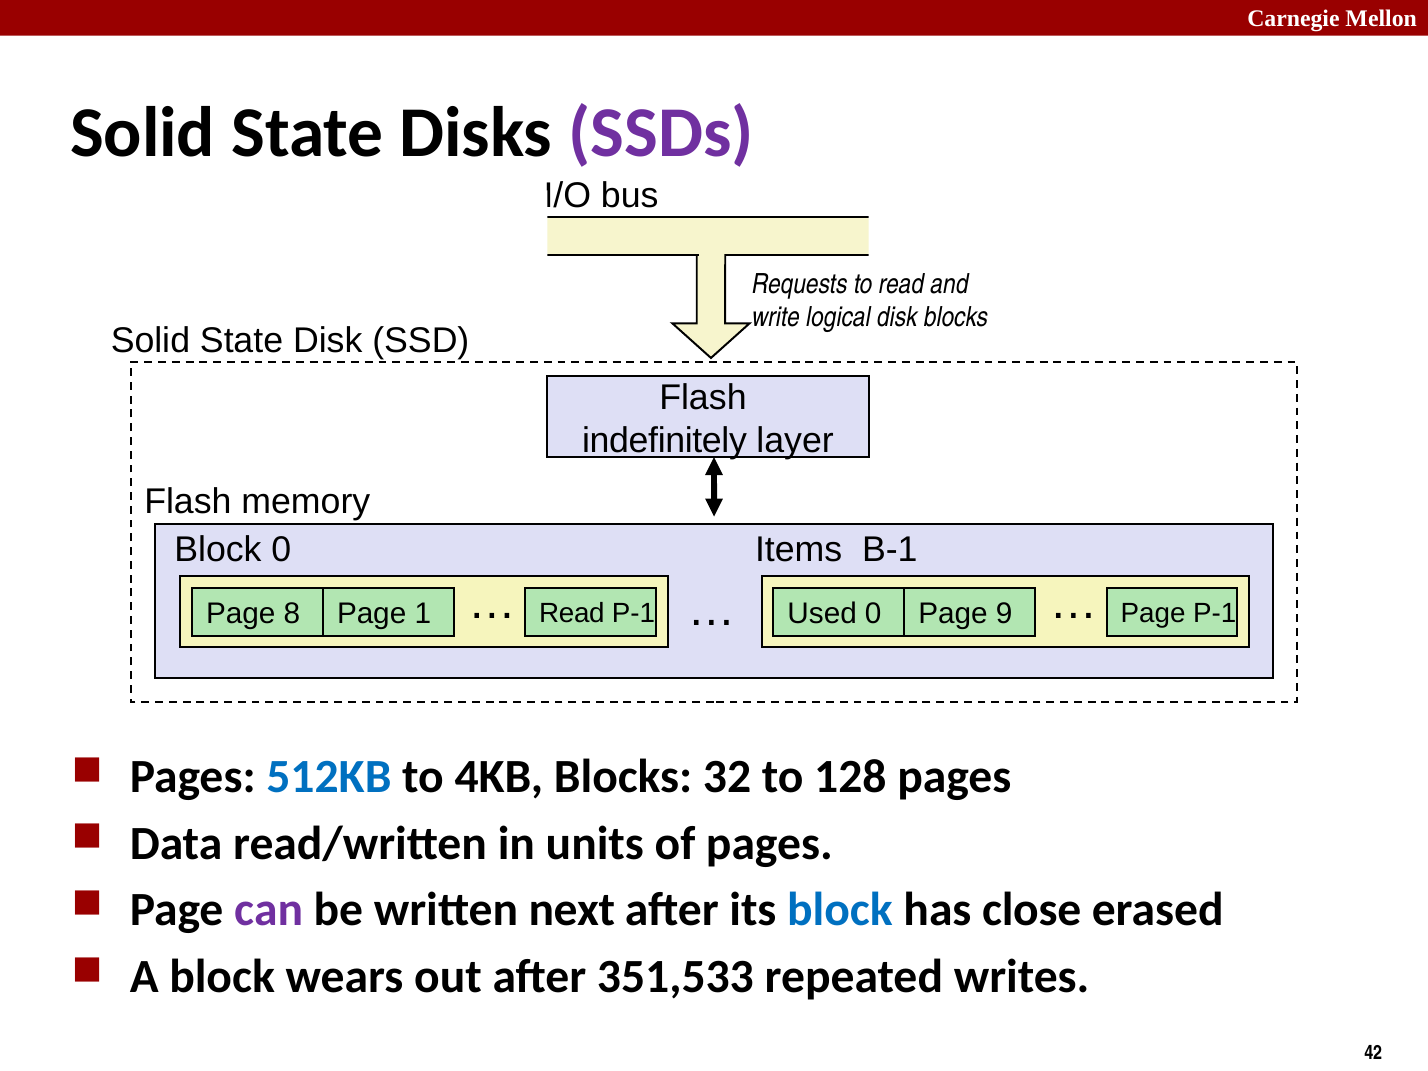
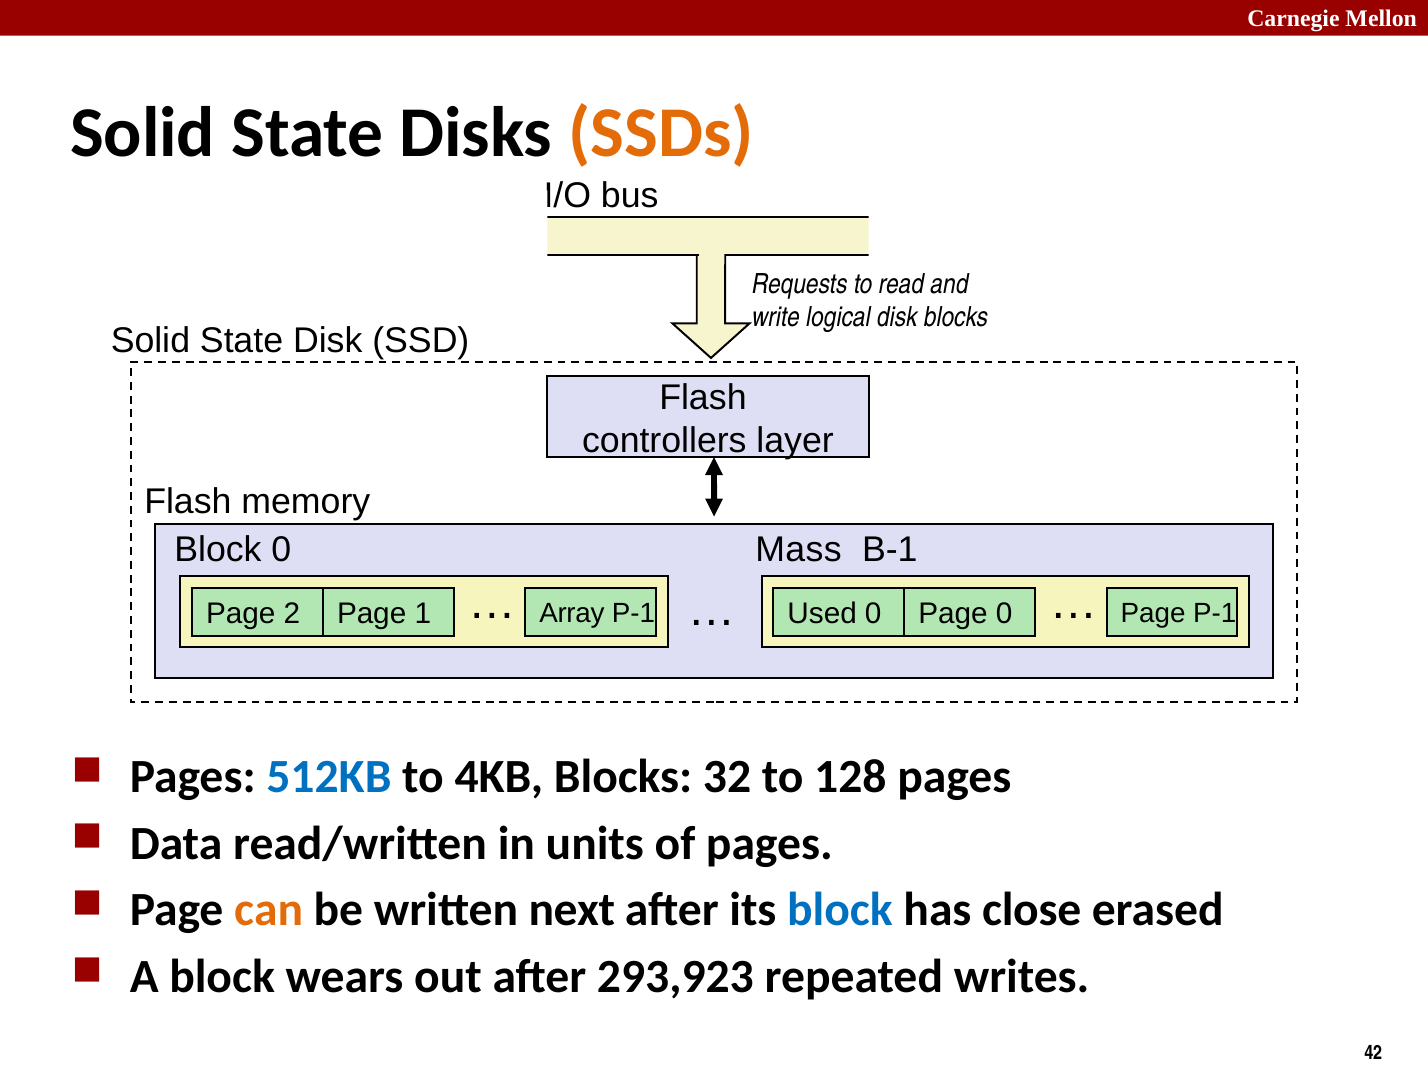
SSDs colour: purple -> orange (661, 133)
indefinitely: indefinitely -> controllers (664, 440)
Items: Items -> Mass (798, 550)
Page 9: 9 -> 0 (1004, 614)
8: 8 -> 2 (292, 614)
1 Read: Read -> Array (572, 614)
can colour: purple -> orange (269, 910)
351,533: 351,533 -> 293,923 (675, 977)
